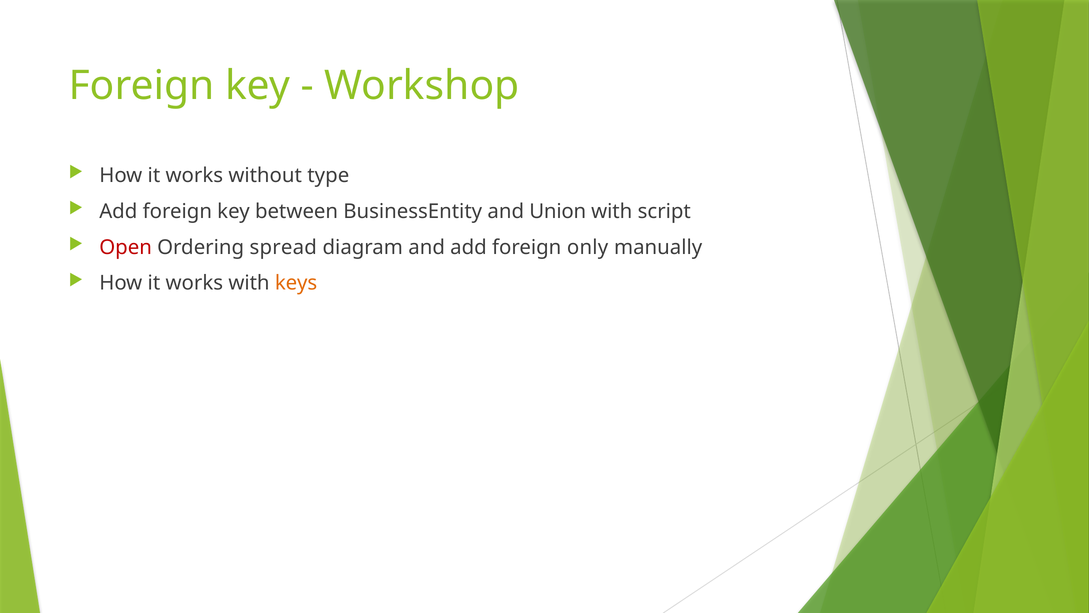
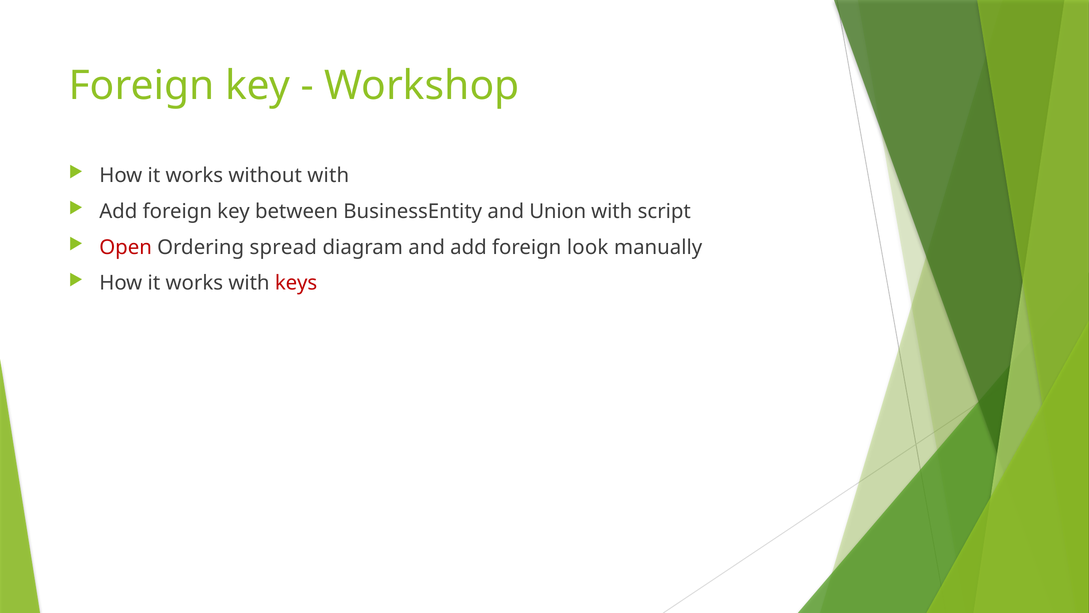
without type: type -> with (328, 175)
only: only -> look (588, 247)
keys colour: orange -> red (296, 283)
